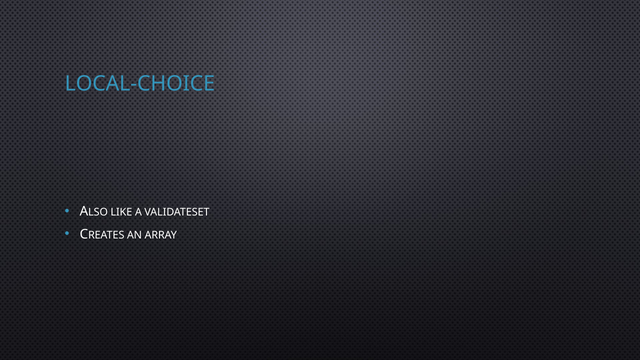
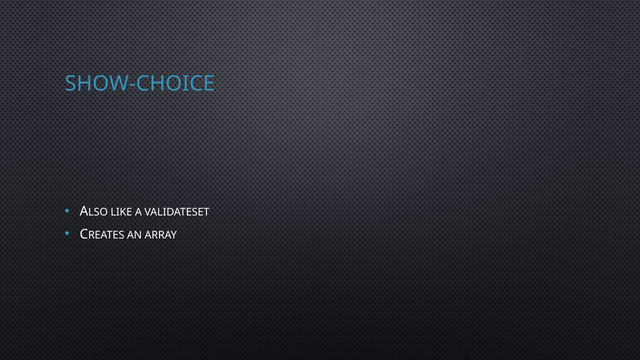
LOCAL-CHOICE: LOCAL-CHOICE -> SHOW-CHOICE (140, 83)
